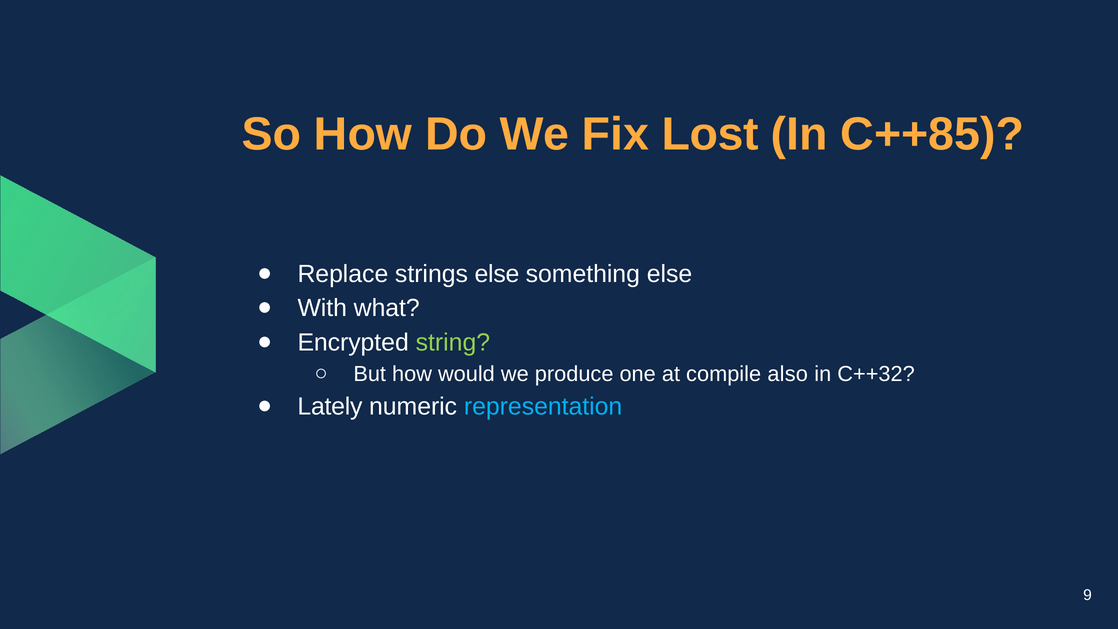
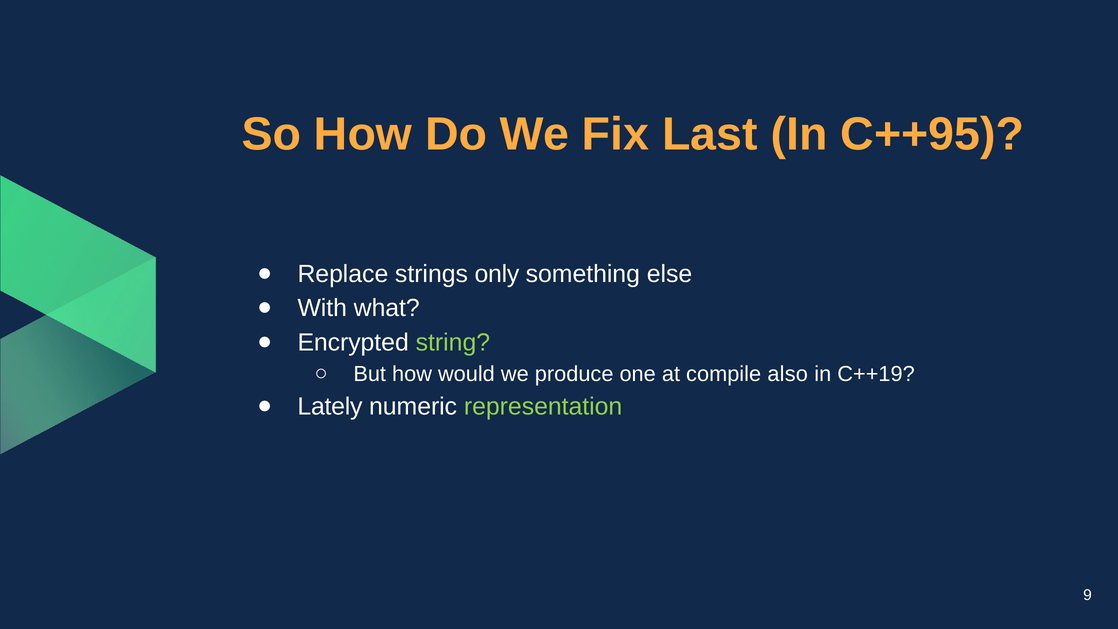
Lost: Lost -> Last (710, 135)
C++85: C++85 -> C++95 (932, 135)
strings else: else -> only (497, 274)
C++32: C++32 -> C++19 (876, 374)
representation colour: light blue -> light green (543, 407)
